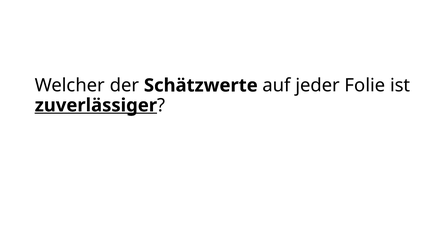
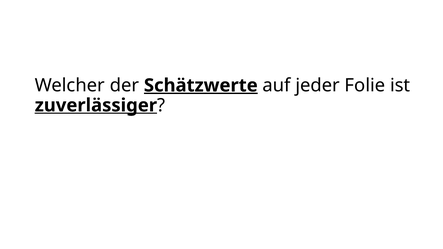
Schätzwerte underline: none -> present (201, 85)
